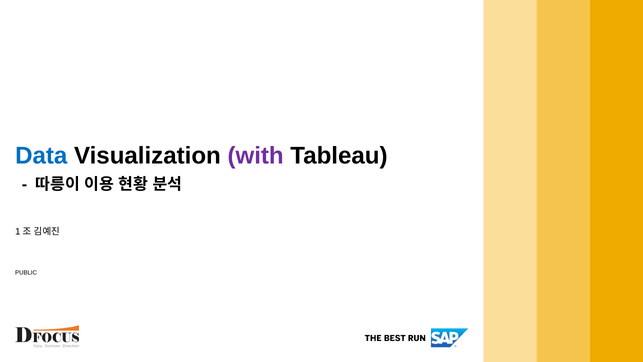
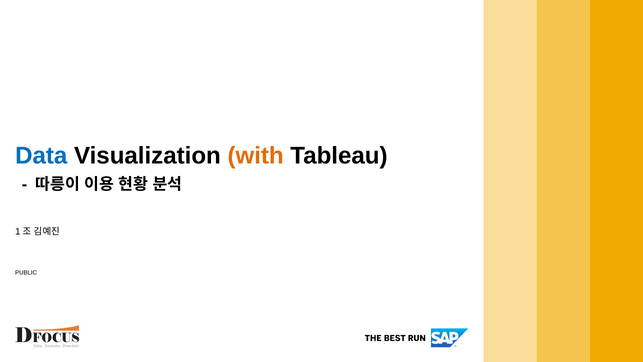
with colour: purple -> orange (256, 156)
